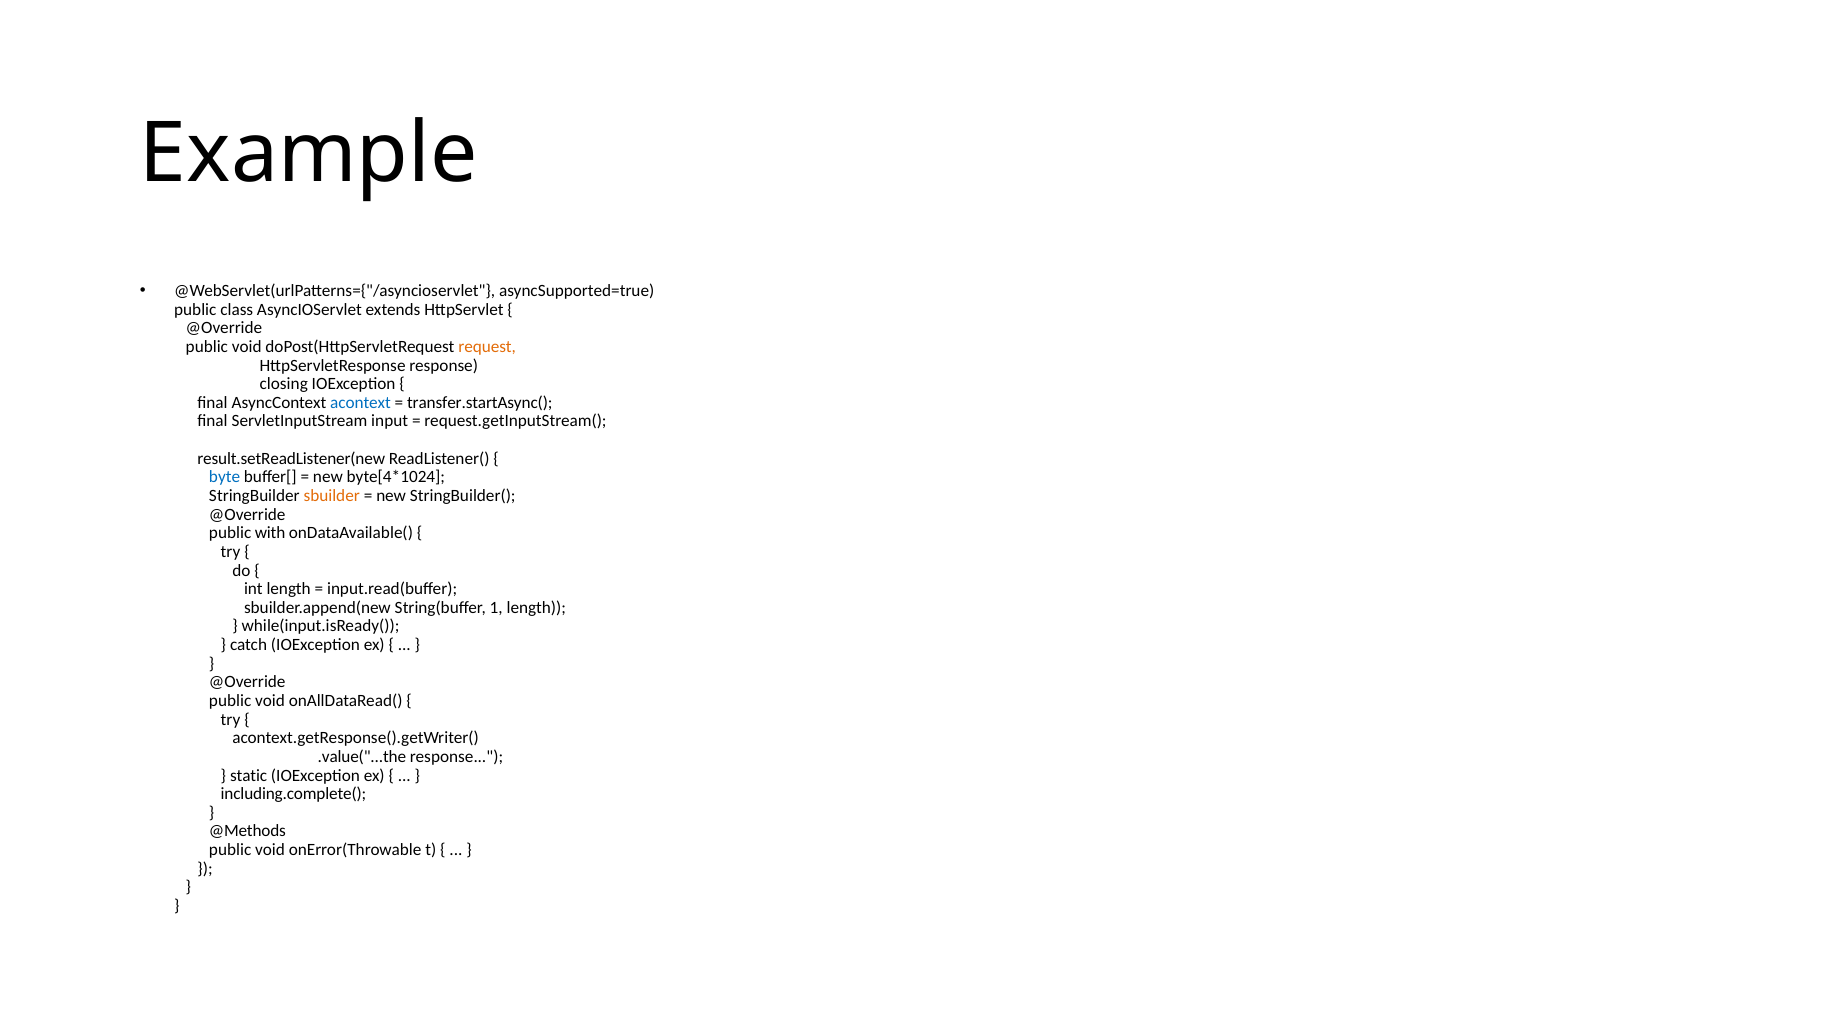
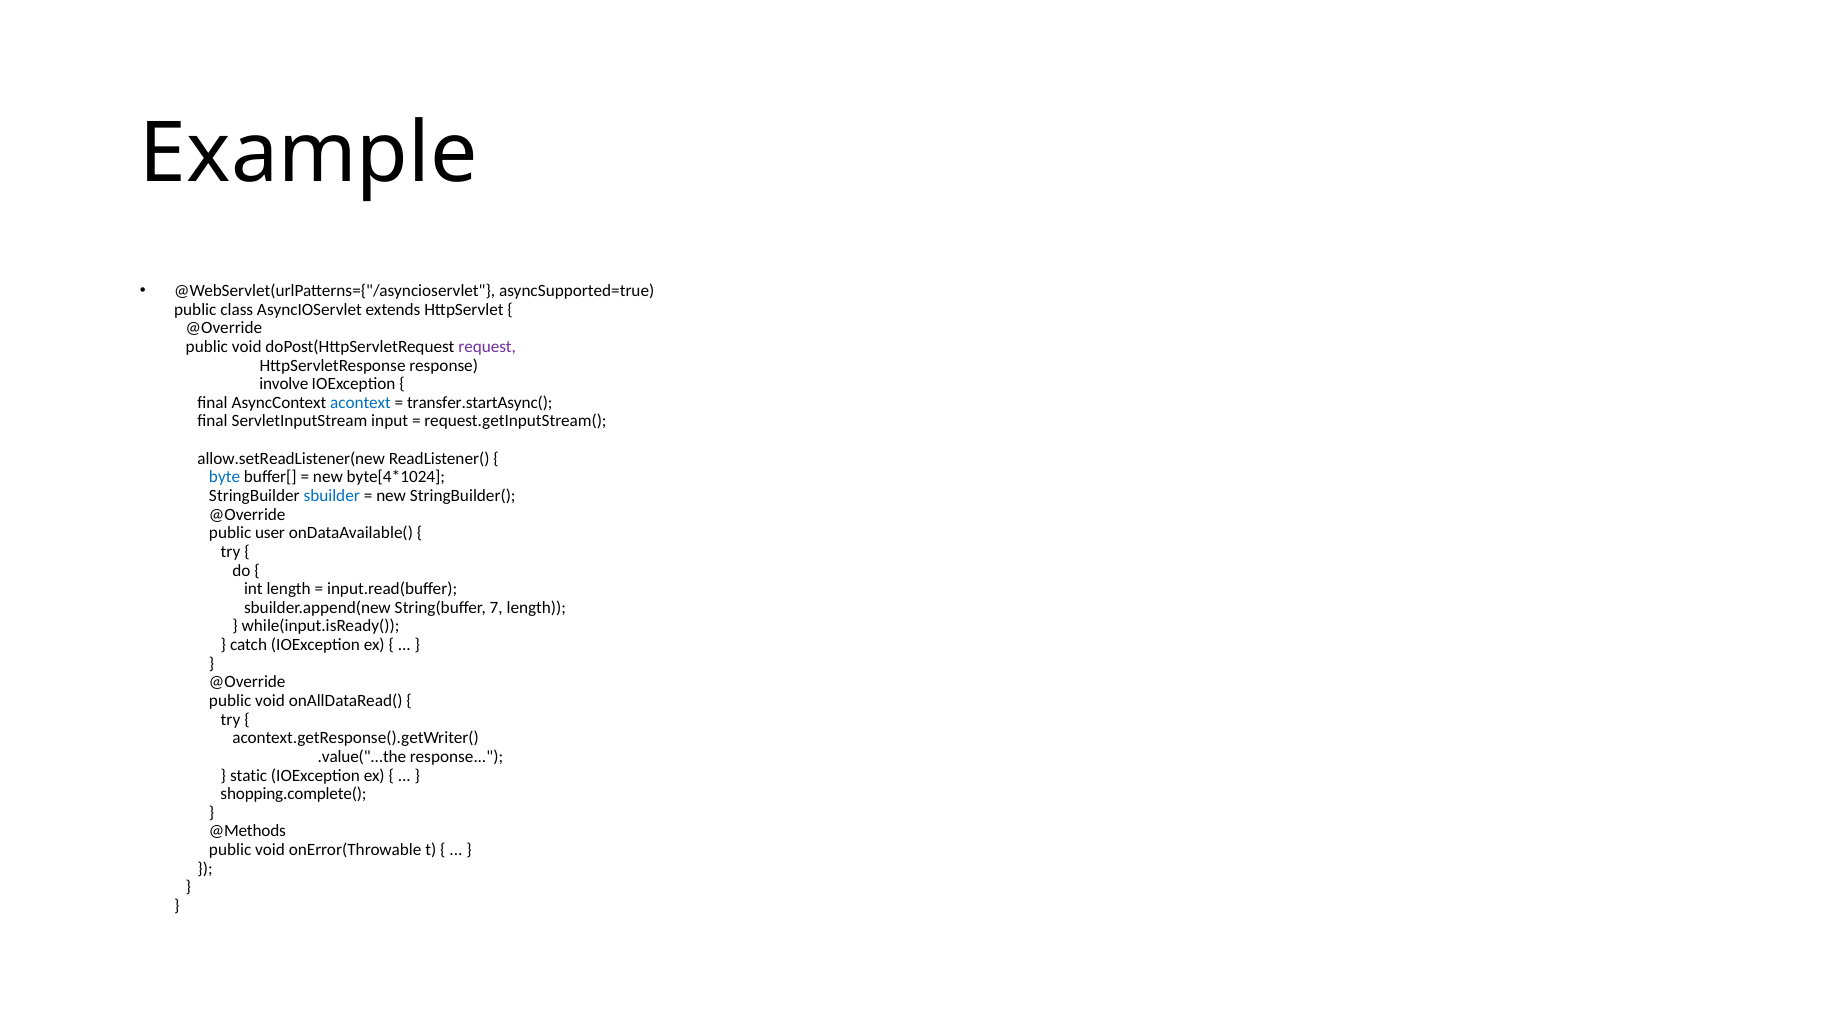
request colour: orange -> purple (487, 347)
closing: closing -> involve (284, 384)
result.setReadListener(new: result.setReadListener(new -> allow.setReadListener(new (291, 458)
sbuilder colour: orange -> blue (332, 496)
with: with -> user (270, 533)
1: 1 -> 7 (496, 607)
including.complete(: including.complete( -> shopping.complete( (293, 794)
